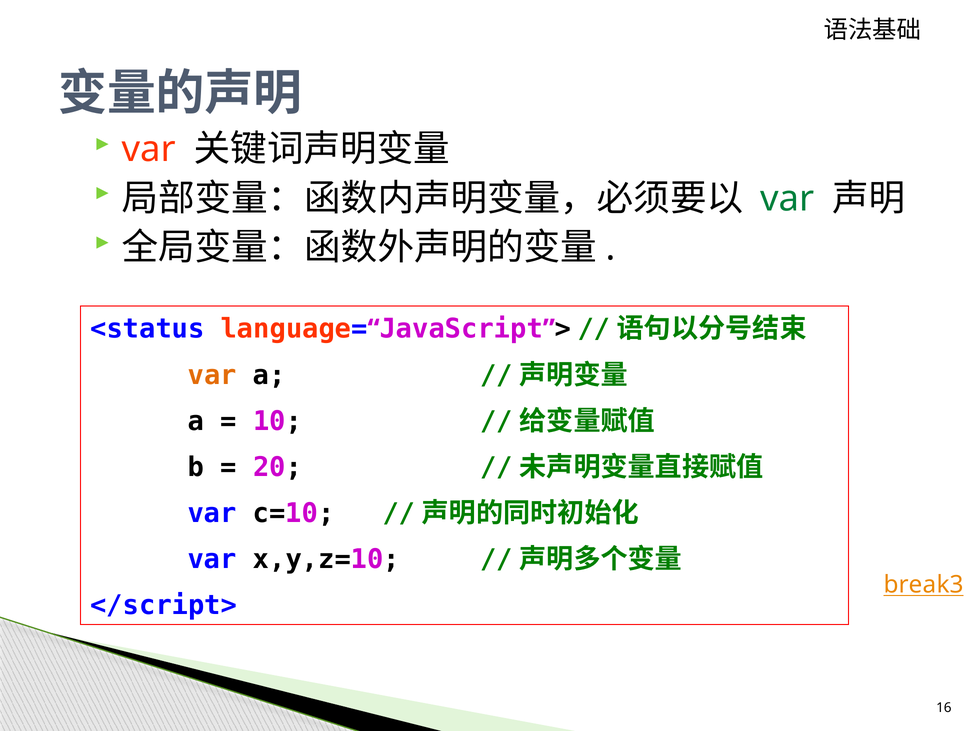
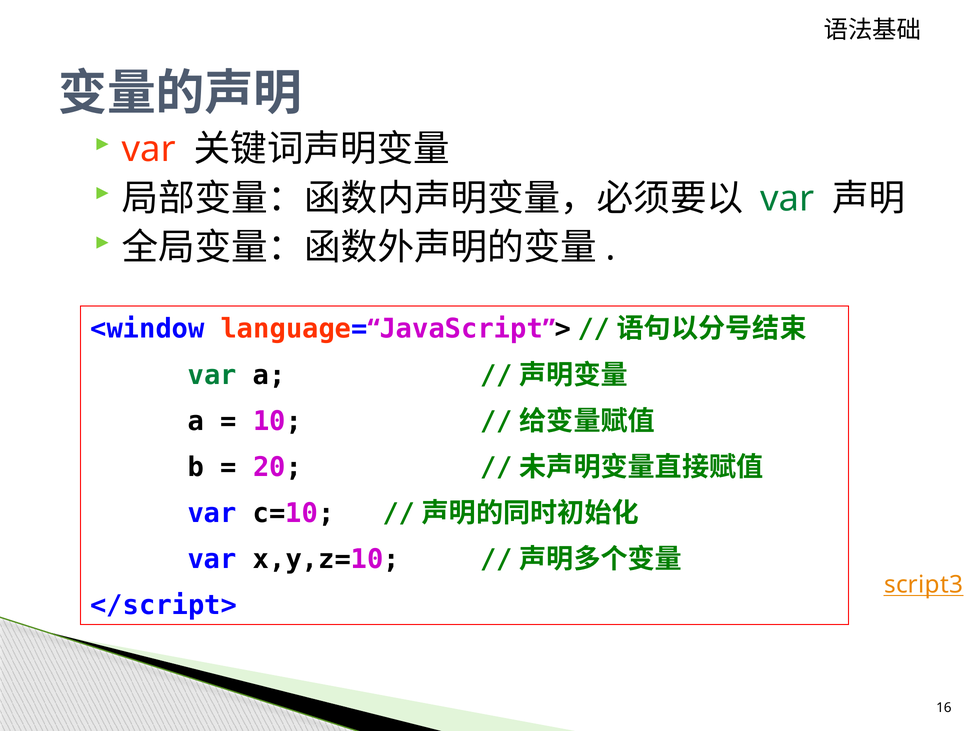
<status: <status -> <window (147, 329)
var colour: orange -> green (212, 375)
break3: break3 -> script3 (924, 585)
